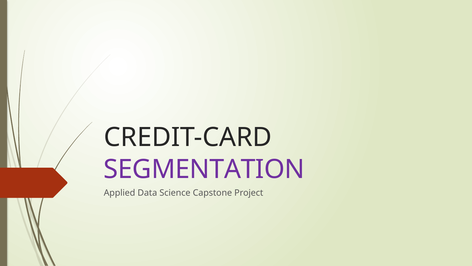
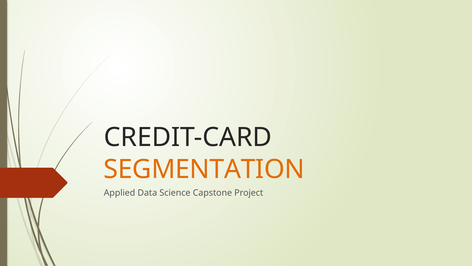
SEGMENTATION colour: purple -> orange (204, 169)
